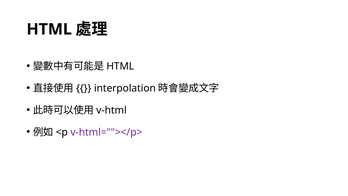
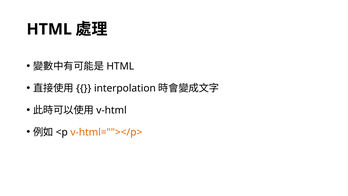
v-html=""></p> colour: purple -> orange (106, 132)
